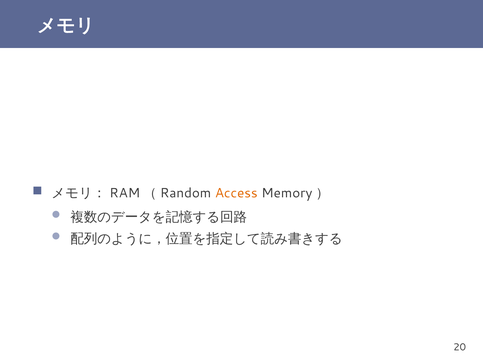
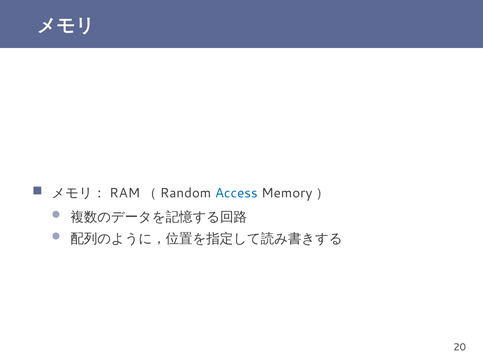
Access colour: orange -> blue (236, 193)
